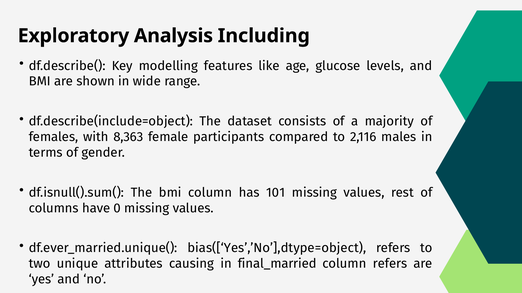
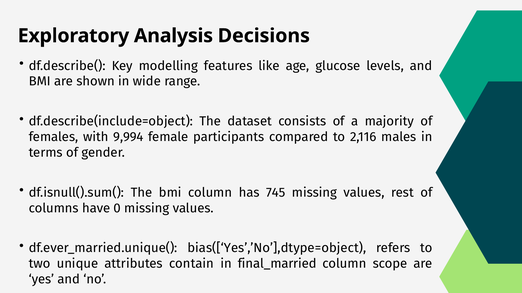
Including: Including -> Decisions (264, 36)
8,363: 8,363 -> 9,994 (128, 137)
101: 101 -> 745 (276, 193)
causing: causing -> contain (191, 264)
column refers: refers -> scope (390, 264)
